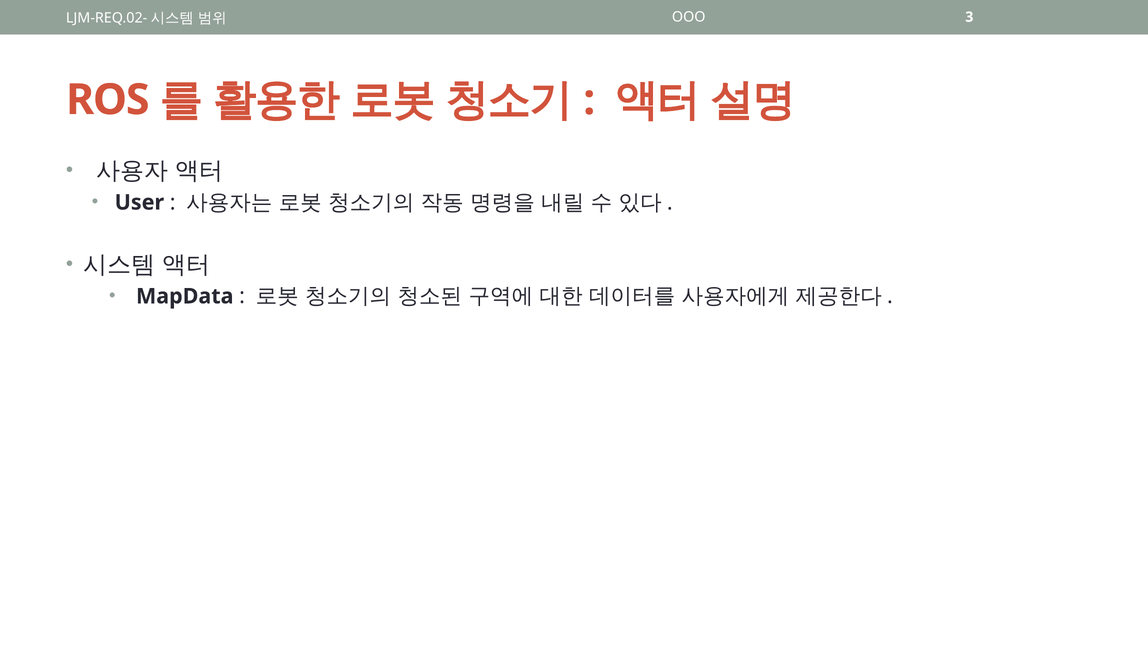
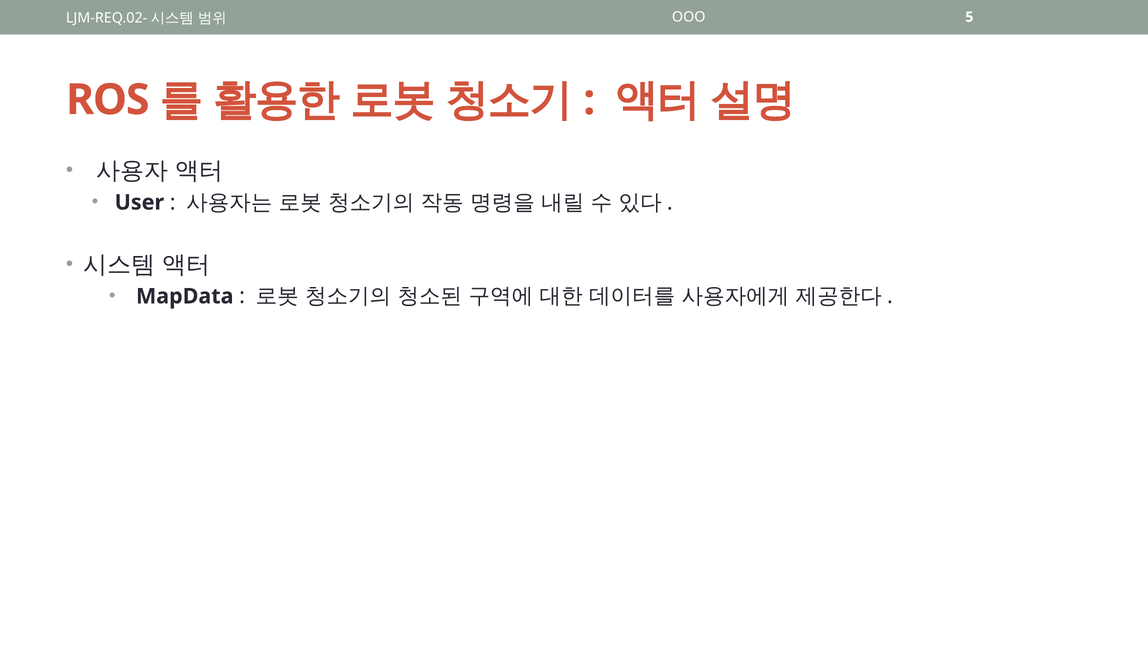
3: 3 -> 5 (969, 17)
